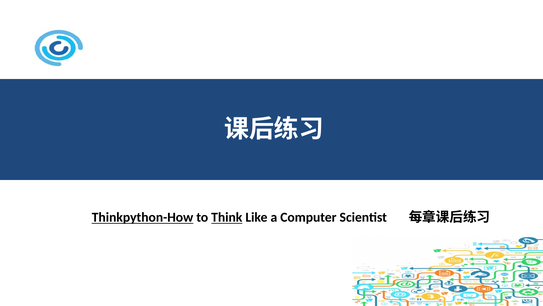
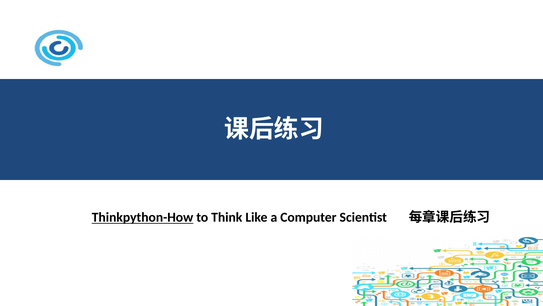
Think underline: present -> none (227, 217)
